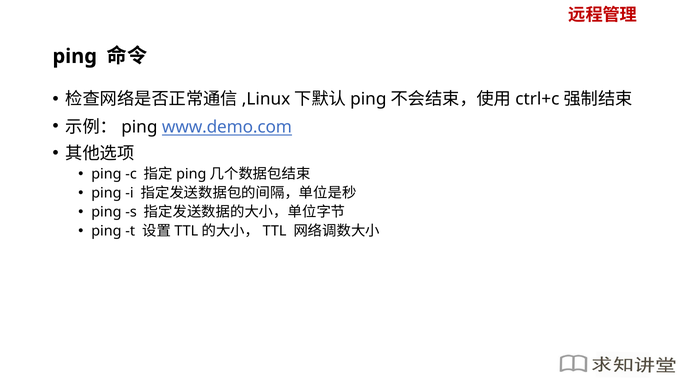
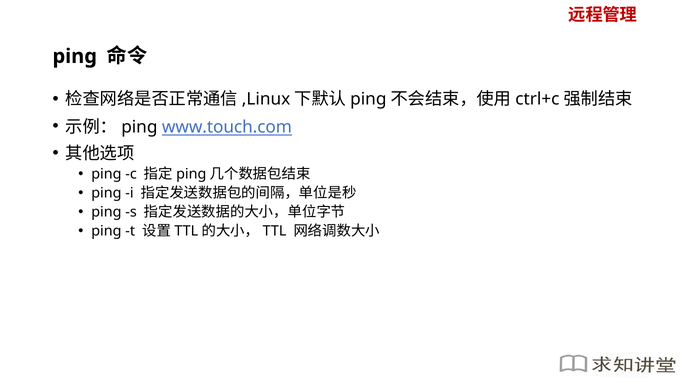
www.demo.com: www.demo.com -> www.touch.com (227, 127)
